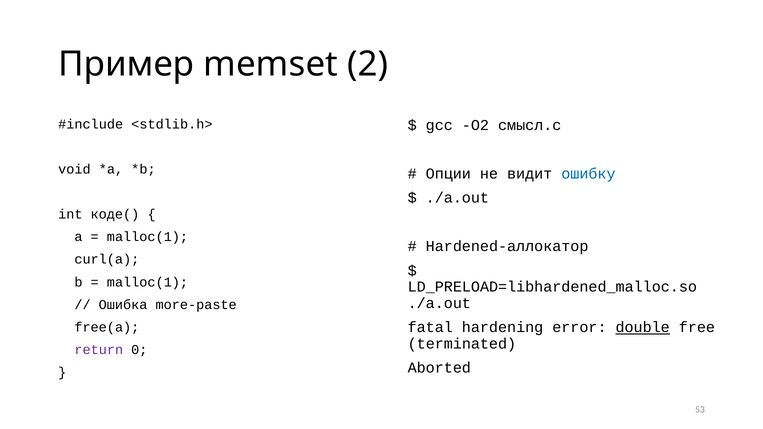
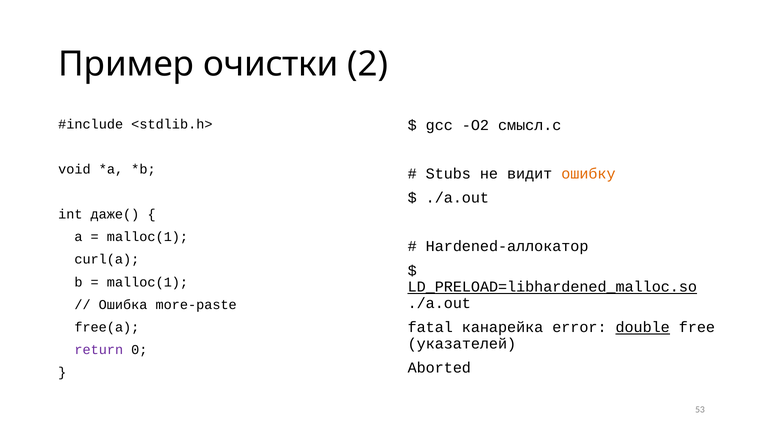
memset: memset -> очистки (271, 64)
Опции: Опции -> Stubs (448, 174)
ошибку colour: blue -> orange (588, 174)
коде(: коде( -> даже( (115, 215)
LD_PRELOAD=libhardened_malloc.so underline: none -> present (552, 287)
hardening: hardening -> канарейка (503, 328)
terminated: terminated -> указателей (462, 344)
